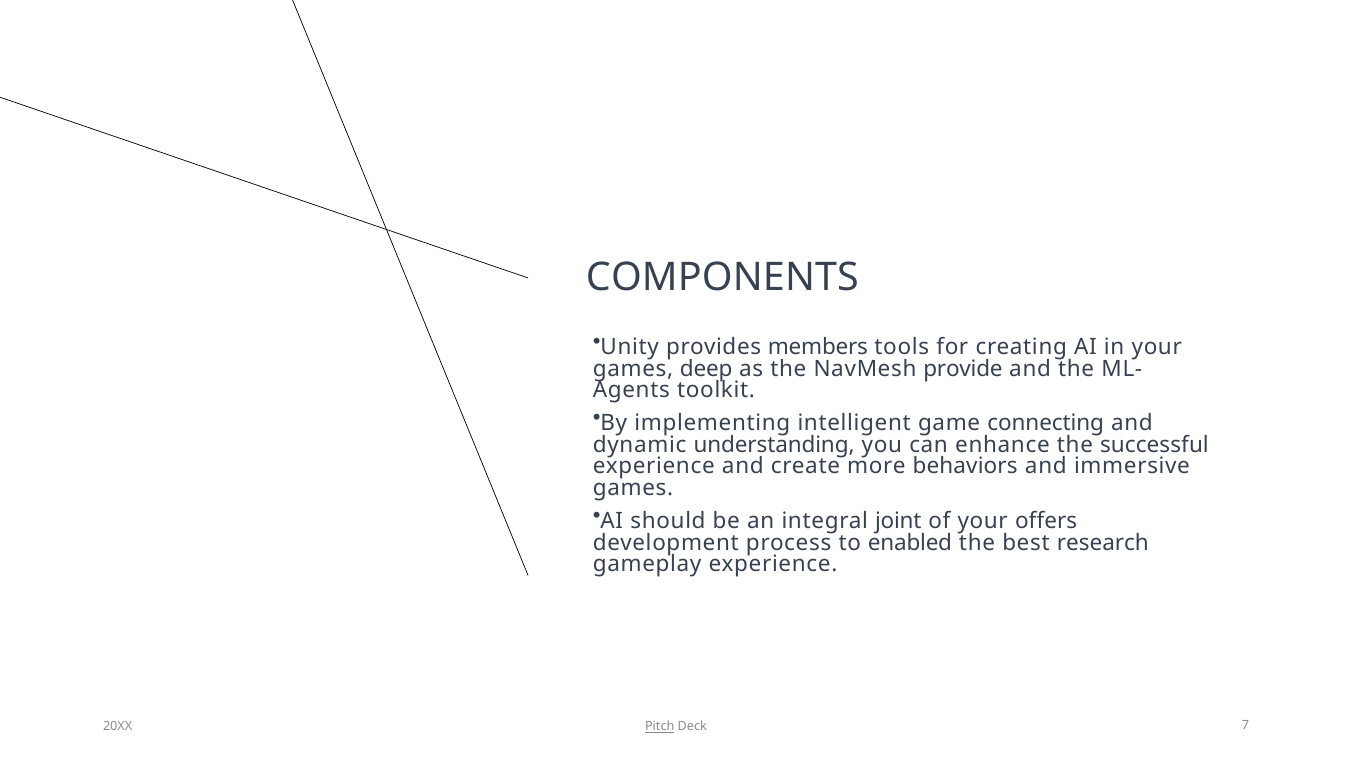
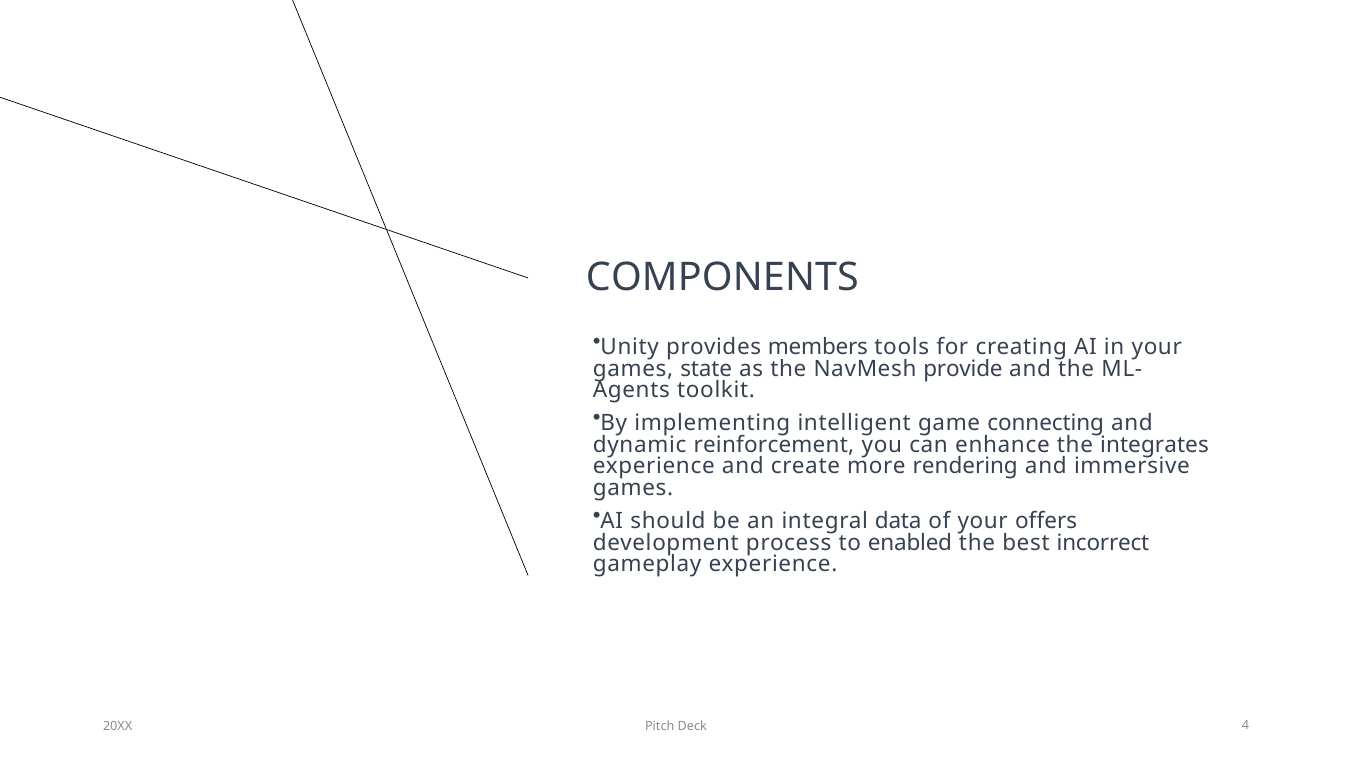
deep: deep -> state (706, 368)
understanding: understanding -> reinforcement (774, 445)
successful: successful -> integrates (1154, 445)
behaviors: behaviors -> rendering (965, 466)
joint: joint -> data (898, 521)
research: research -> incorrect (1103, 542)
Pitch underline: present -> none (660, 726)
7: 7 -> 4 (1245, 725)
